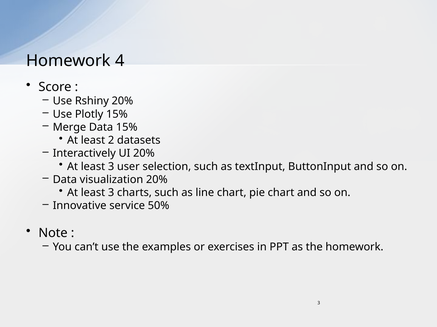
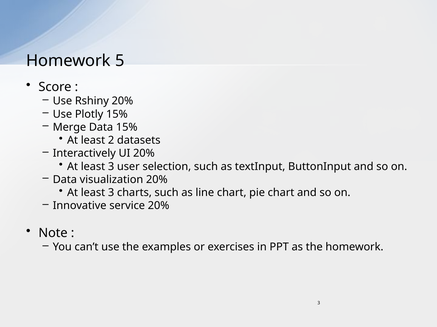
4: 4 -> 5 (120, 61)
service 50%: 50% -> 20% (159, 206)
